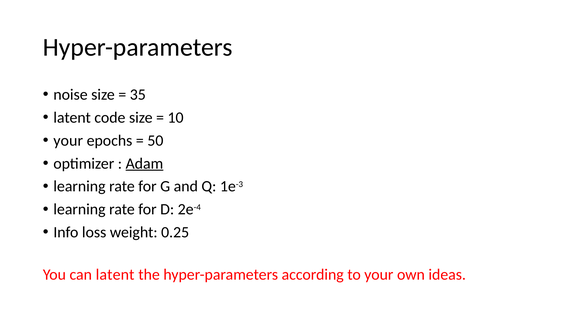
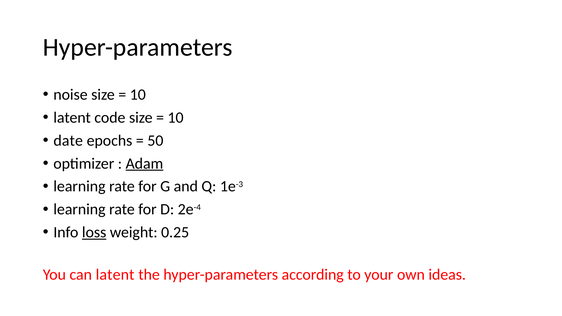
35: 35 -> 10 (138, 95)
your: your -> date (68, 141)
loss underline: none -> present (94, 232)
